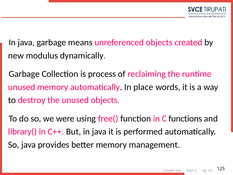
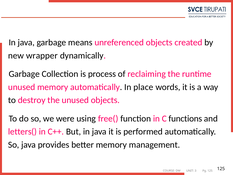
modulus: modulus -> wrapper (42, 55)
library(: library( -> letters( (23, 131)
